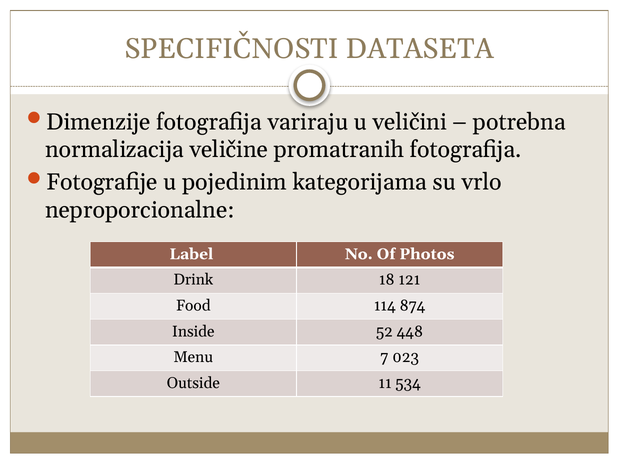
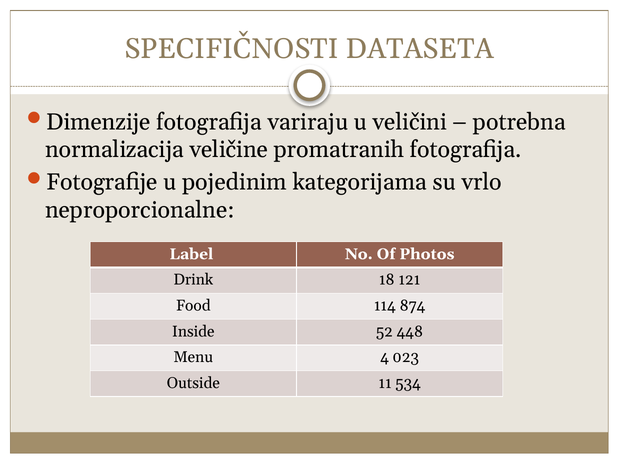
7: 7 -> 4 (385, 357)
